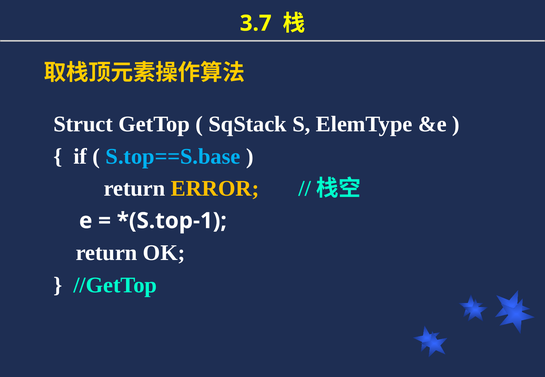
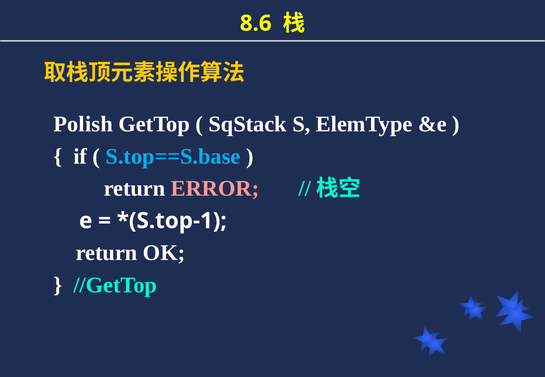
3.7: 3.7 -> 8.6 (256, 23)
Struct: Struct -> Polish (83, 124)
ERROR colour: yellow -> pink (215, 189)
